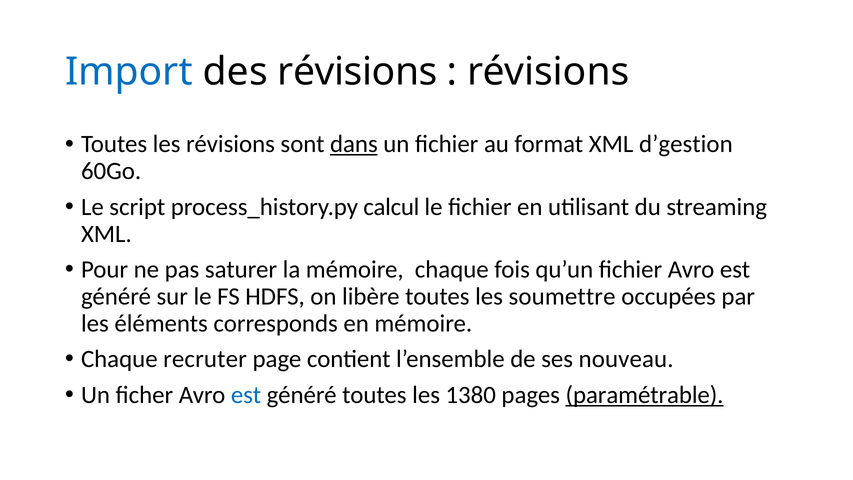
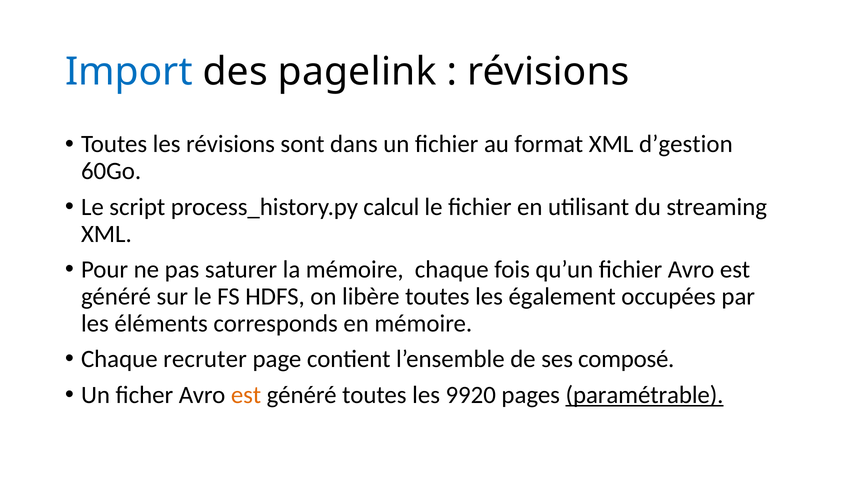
des révisions: révisions -> pagelink (357, 72)
dans underline: present -> none (354, 144)
soumettre: soumettre -> également (562, 296)
nouveau: nouveau -> composé (626, 359)
est colour: blue -> orange (246, 395)
1380: 1380 -> 9920 (471, 395)
